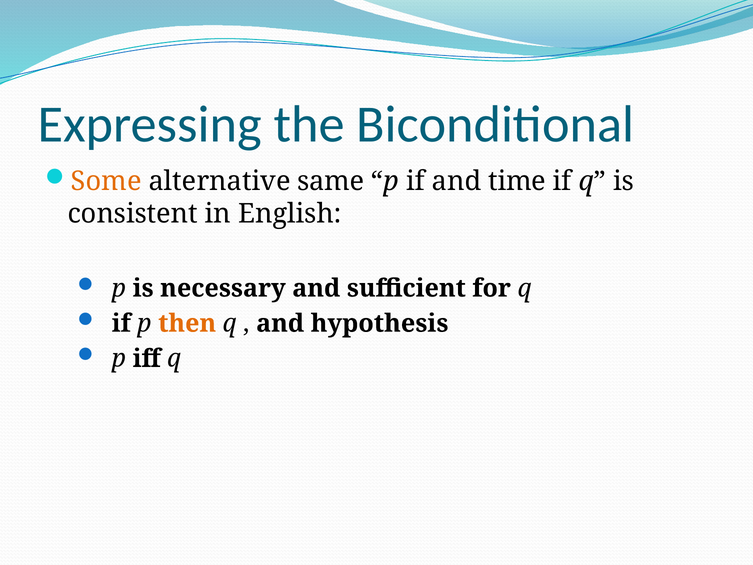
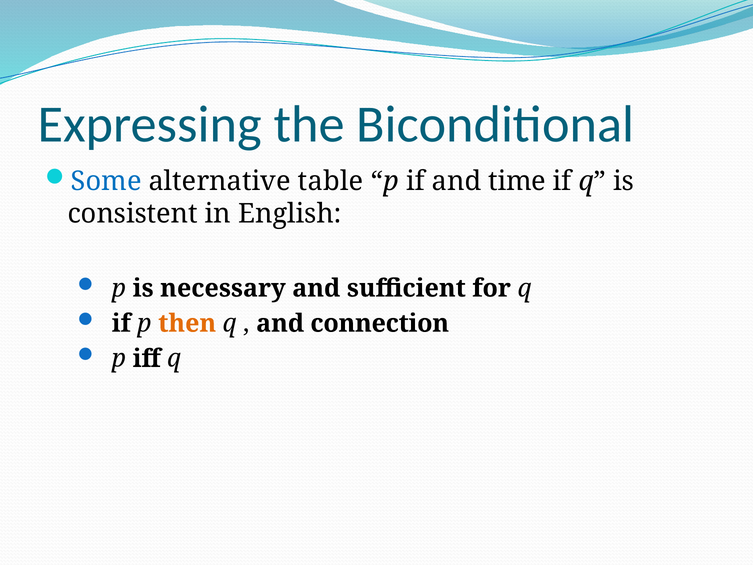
Some colour: orange -> blue (106, 181)
same: same -> table (331, 181)
hypothesis: hypothesis -> connection (380, 323)
